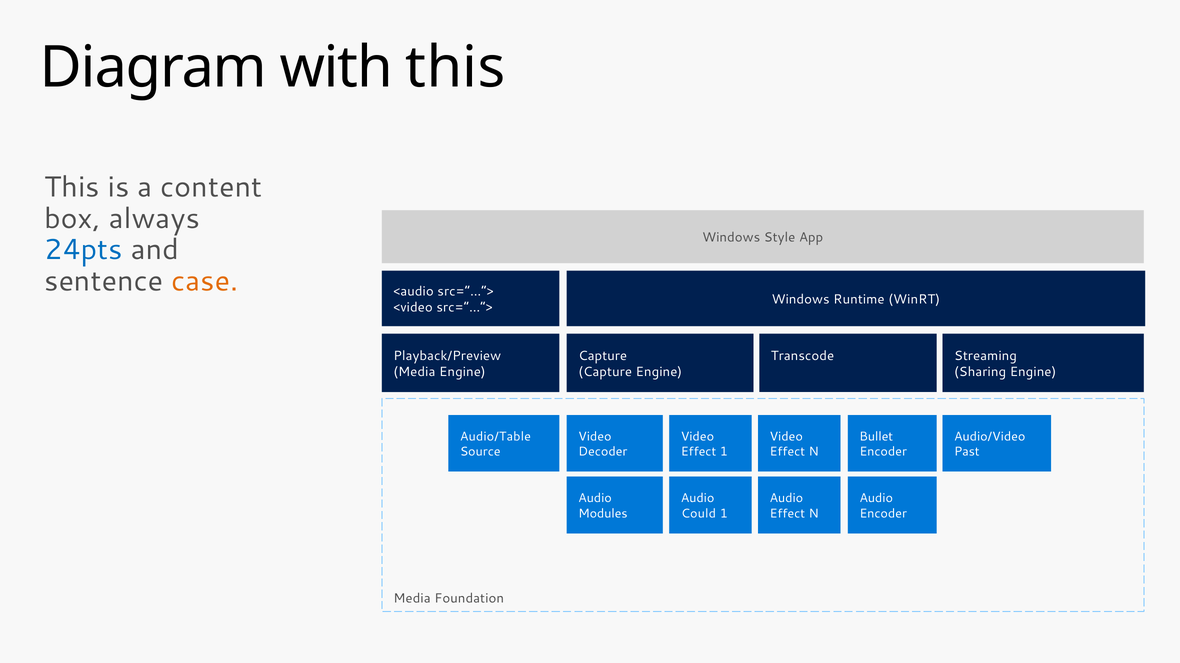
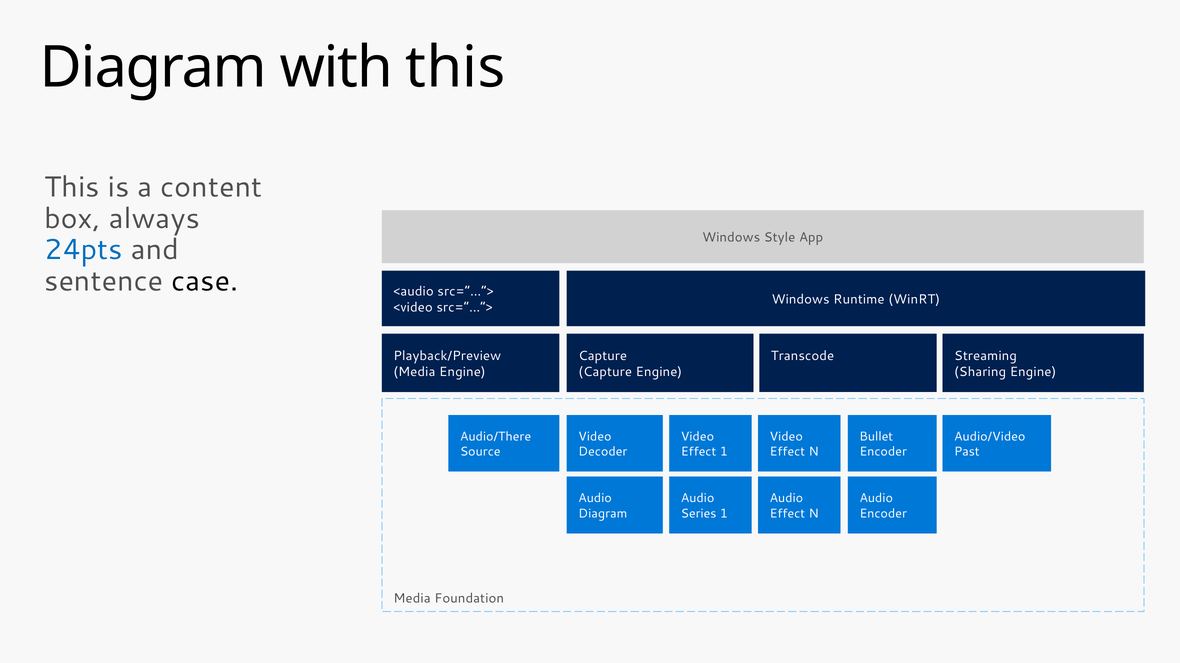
case colour: orange -> black (205, 281)
Audio/Table: Audio/Table -> Audio/There (496, 437)
Modules: Modules -> Diagram (603, 514)
Could: Could -> Series (699, 514)
